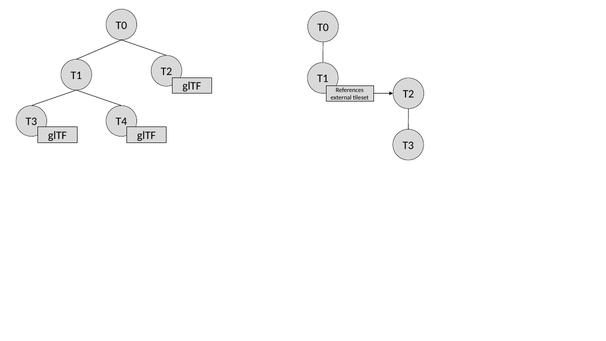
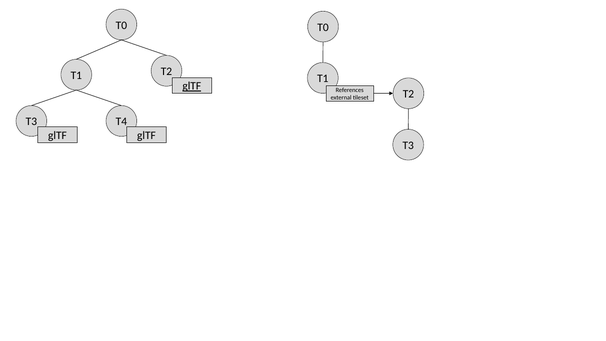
glTF underline: none -> present (192, 86)
